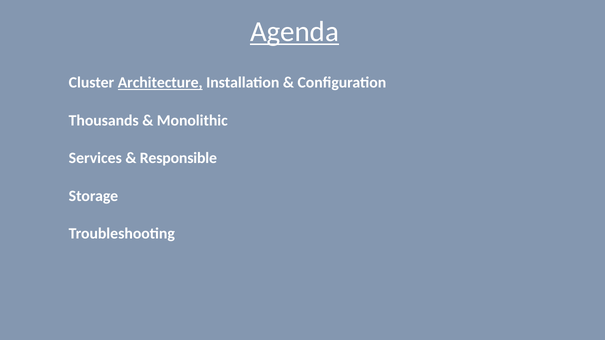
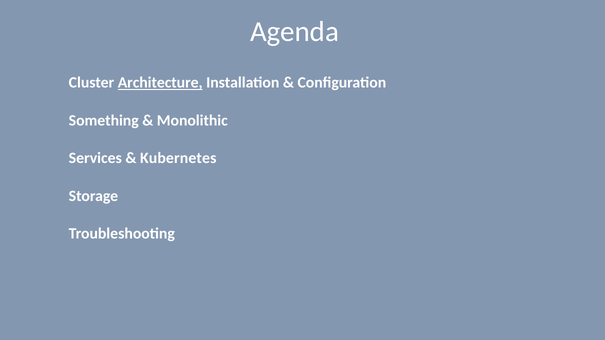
Agenda underline: present -> none (294, 32)
Thousands: Thousands -> Something (104, 121)
Responsible: Responsible -> Kubernetes (178, 158)
